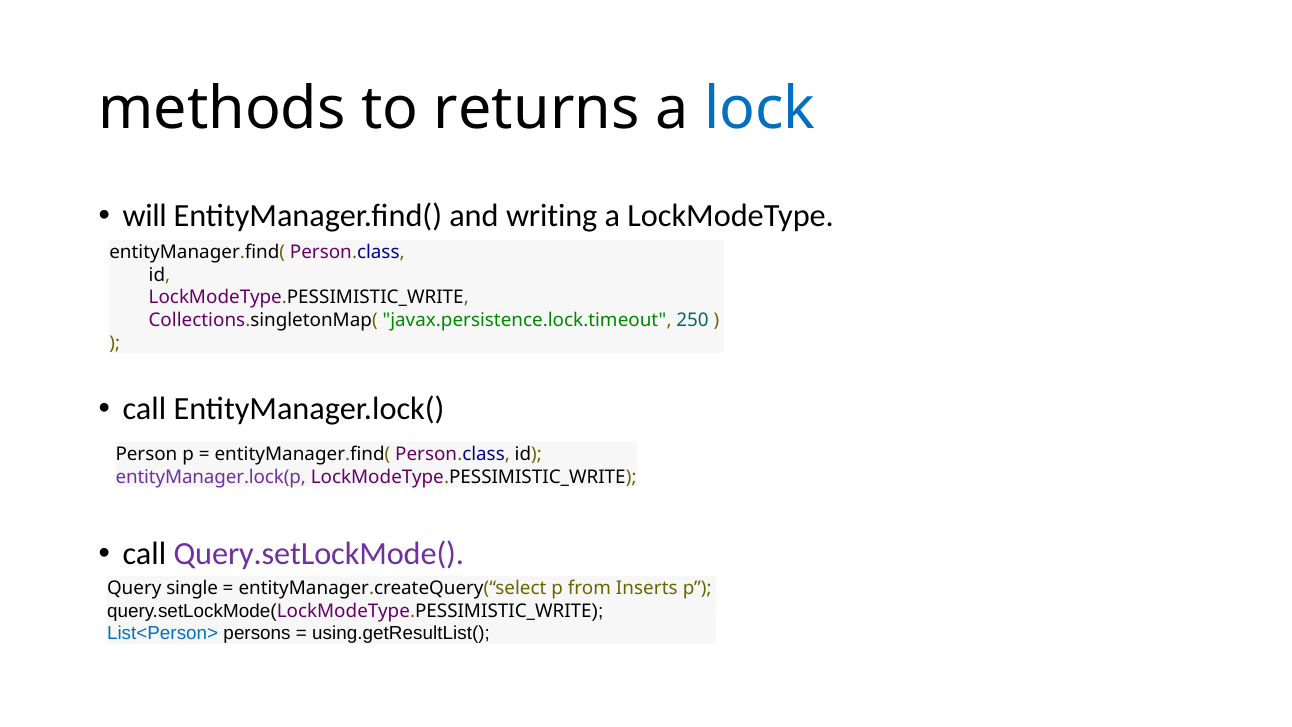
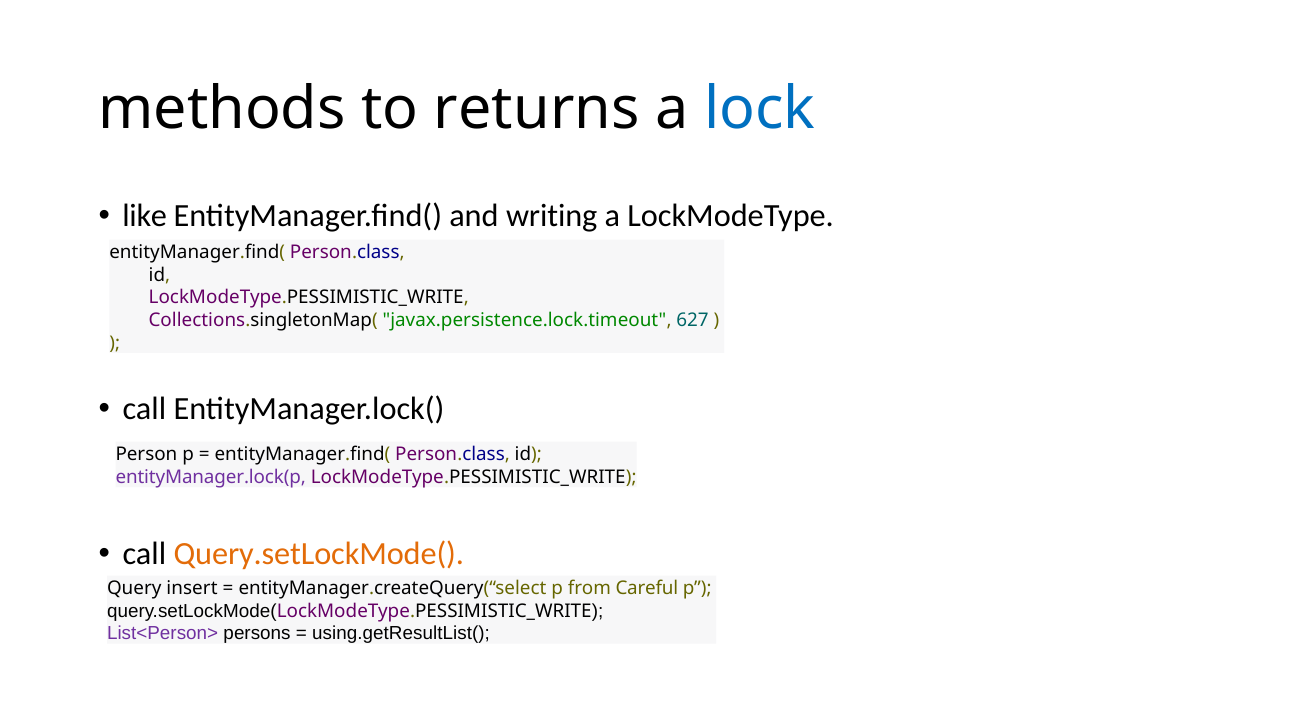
will: will -> like (145, 216)
250: 250 -> 627 (693, 320)
Query.setLockMode( colour: purple -> orange (319, 554)
single: single -> insert (192, 588)
Inserts: Inserts -> Careful (647, 588)
List<Person> colour: blue -> purple (163, 633)
